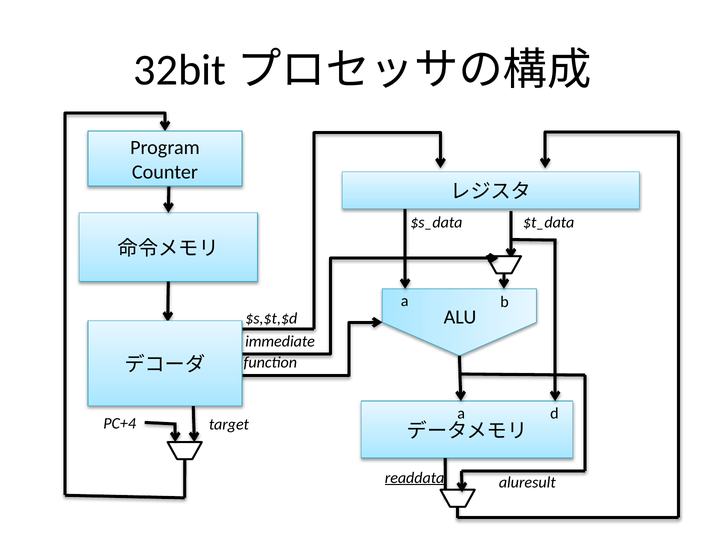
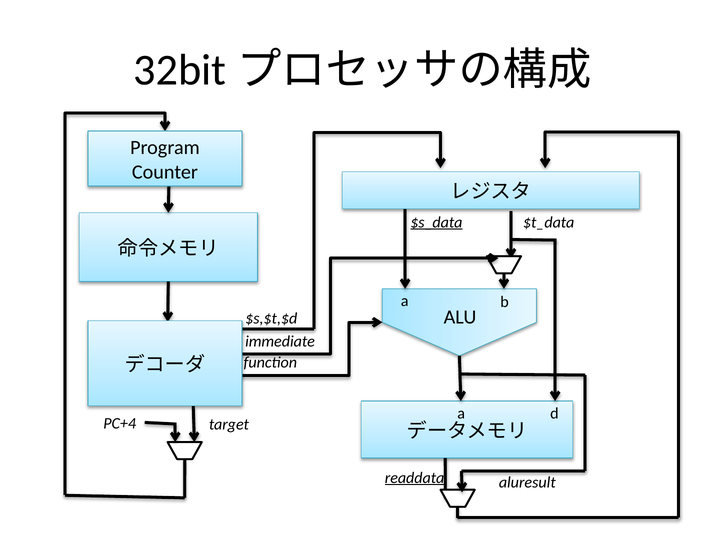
$s_data underline: none -> present (436, 223)
